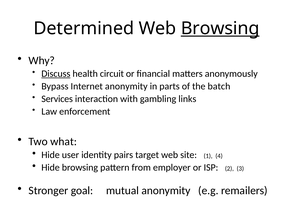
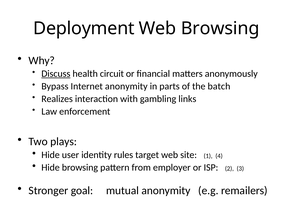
Determined: Determined -> Deployment (84, 28)
Browsing underline: present -> none (220, 28)
Services: Services -> Realizes (57, 99)
what: what -> plays (64, 141)
pairs: pairs -> rules (123, 155)
